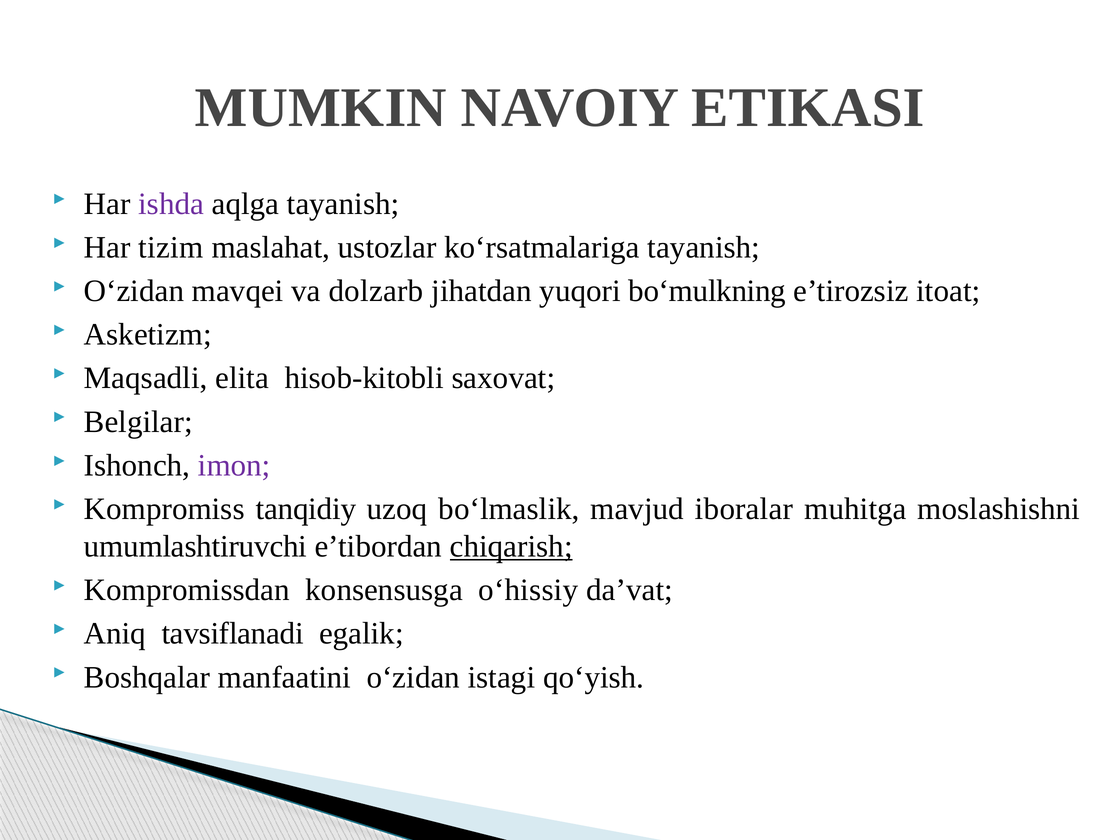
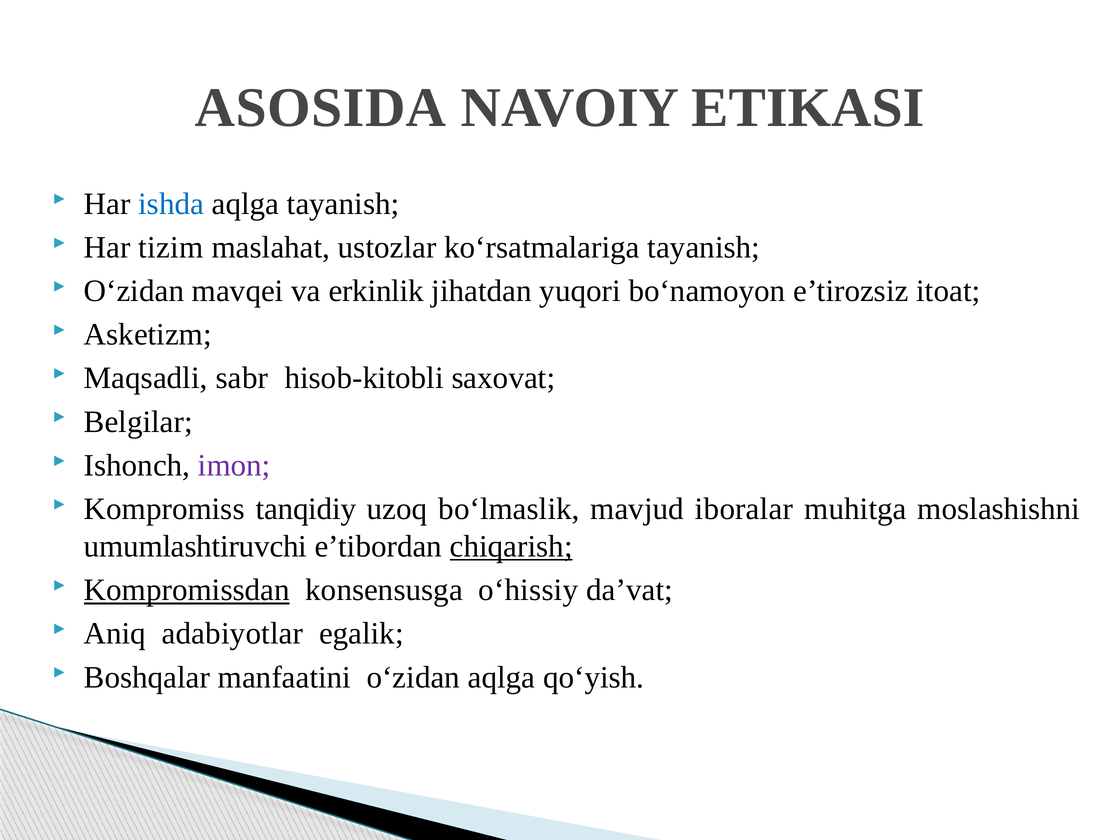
MUMKIN: MUMKIN -> ASOSIDA (321, 108)
ishda colour: purple -> blue (171, 204)
dolzarb: dolzarb -> erkinlik (376, 291)
bo‘mulkning: bo‘mulkning -> bo‘namoyon (707, 291)
elita: elita -> sabr (242, 378)
Kompromissdan underline: none -> present (187, 590)
tavsiflanadi: tavsiflanadi -> adabiyotlar (232, 634)
o‘zidan istagi: istagi -> aqlga (501, 677)
